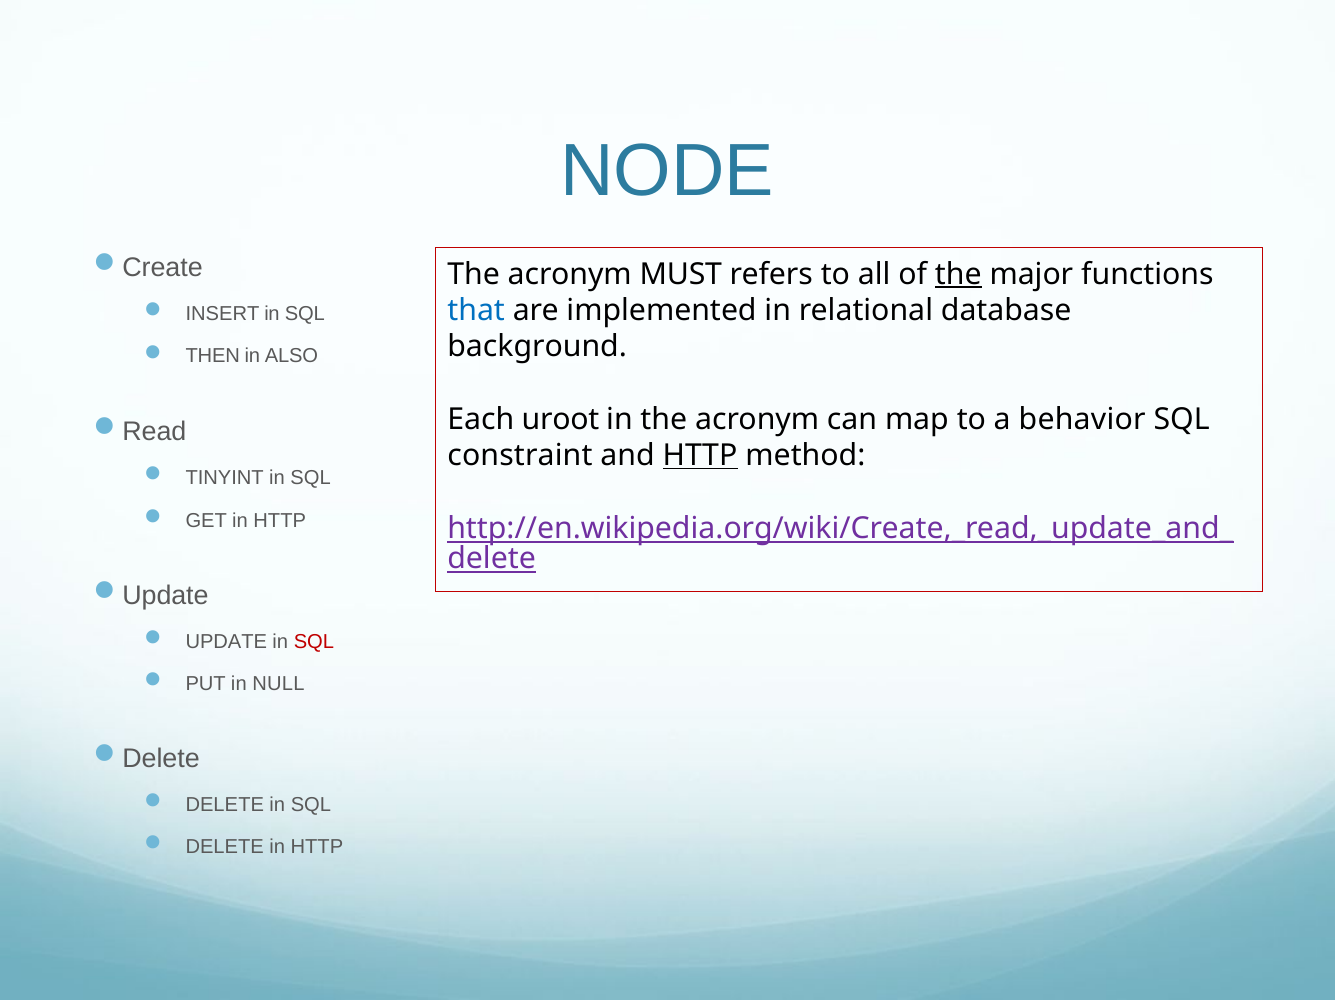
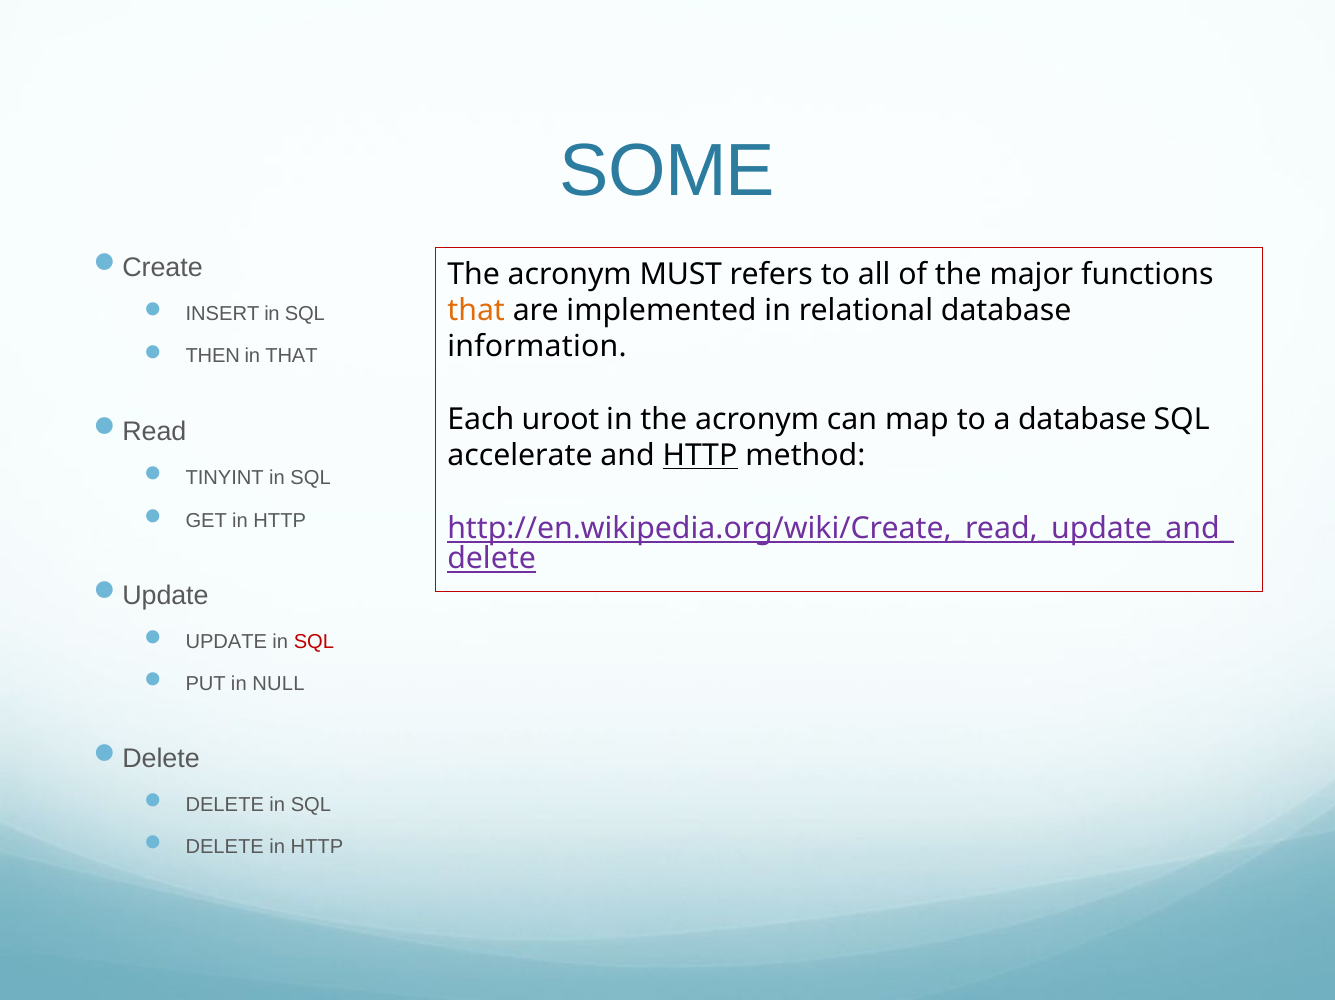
NODE: NODE -> SOME (668, 171)
the underline: present -> none (958, 274)
that colour: blue -> orange (476, 310)
background: background -> information (537, 347)
in ALSO: ALSO -> THAT (291, 356)
a behavior: behavior -> database (1082, 419)
constraint: constraint -> accelerate (520, 456)
